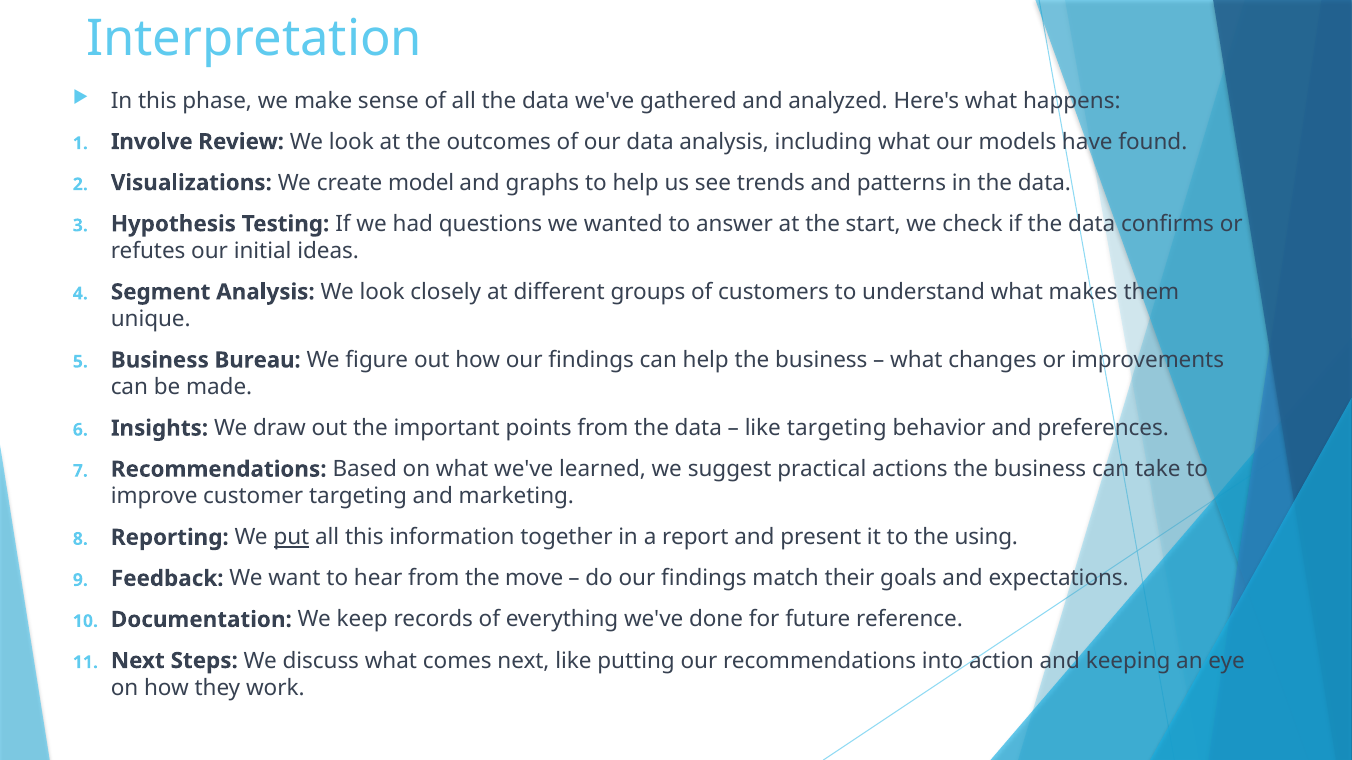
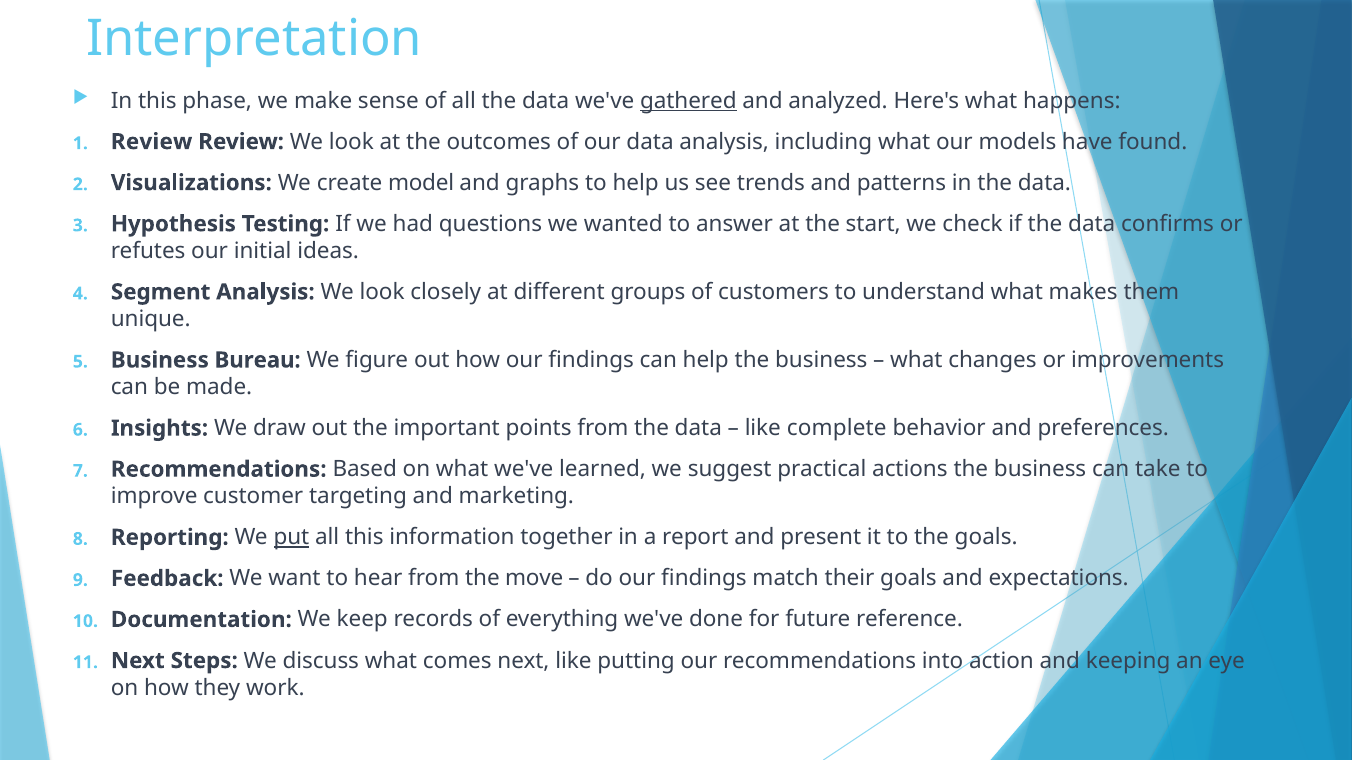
gathered underline: none -> present (688, 101)
Involve: Involve -> Review (152, 142)
like targeting: targeting -> complete (837, 428)
the using: using -> goals (986, 538)
